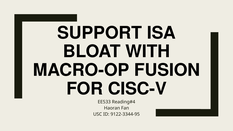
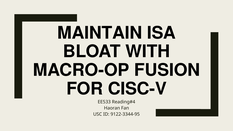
SUPPORT: SUPPORT -> MAINTAIN (100, 33)
